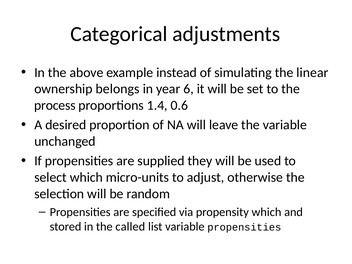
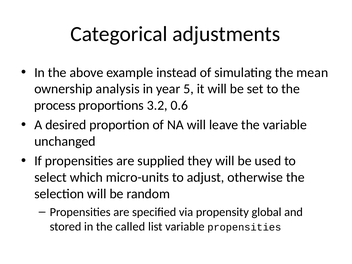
linear: linear -> mean (312, 73)
belongs: belongs -> analysis (118, 89)
6: 6 -> 5 (189, 89)
1.4: 1.4 -> 3.2 (157, 105)
propensity which: which -> global (267, 212)
